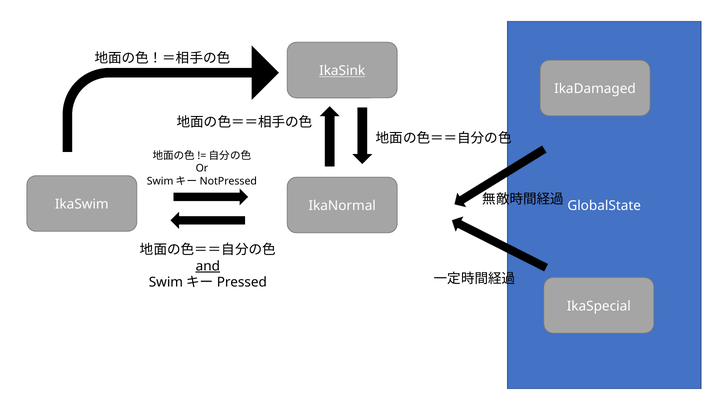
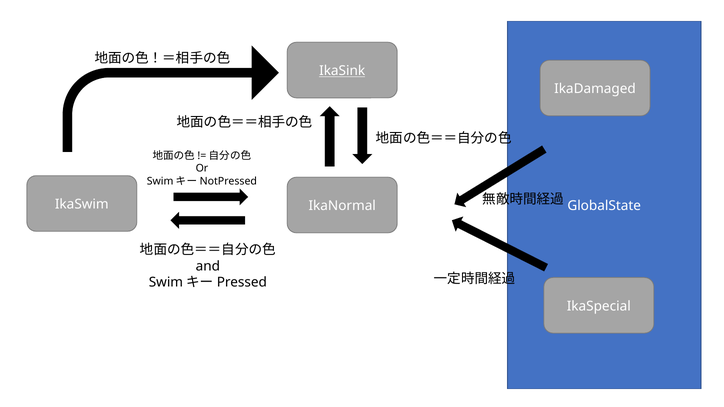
and underline: present -> none (208, 266)
